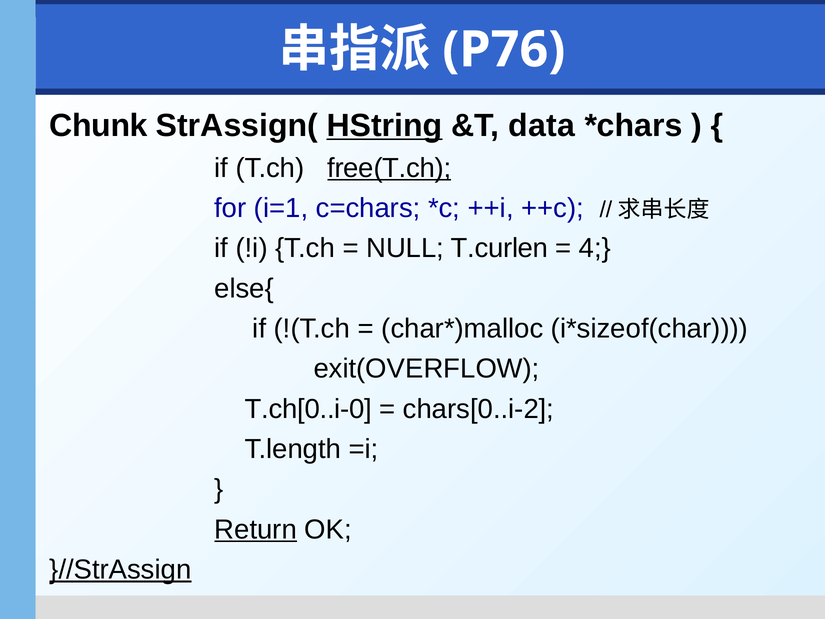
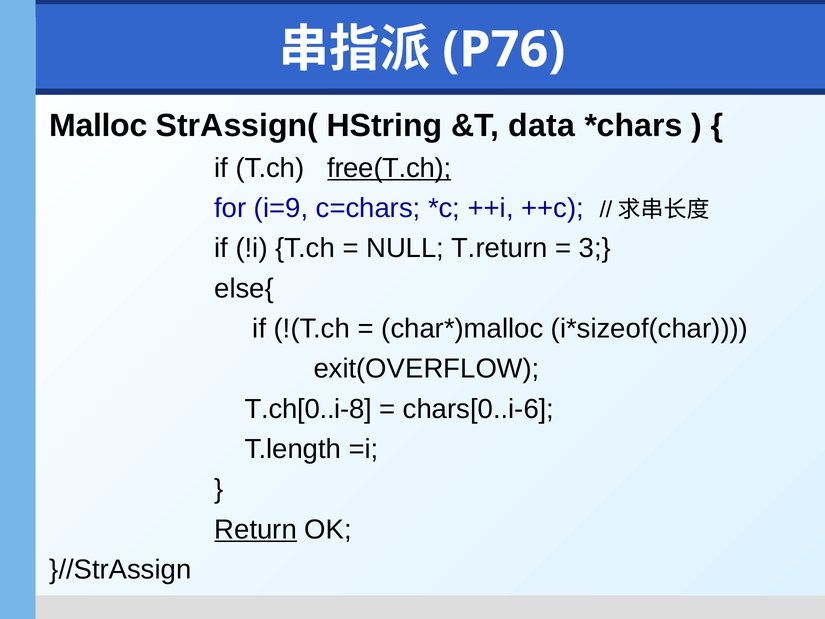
Chunk: Chunk -> Malloc (98, 125)
HString underline: present -> none (385, 125)
i=1: i=1 -> i=9 (281, 208)
T.curlen: T.curlen -> T.return (499, 248)
4: 4 -> 3 (595, 248)
T.ch[0..i-0: T.ch[0..i-0 -> T.ch[0..i-8 (308, 409)
chars[0..i-2: chars[0..i-2 -> chars[0..i-6 (479, 409)
}//StrAssign underline: present -> none (120, 569)
